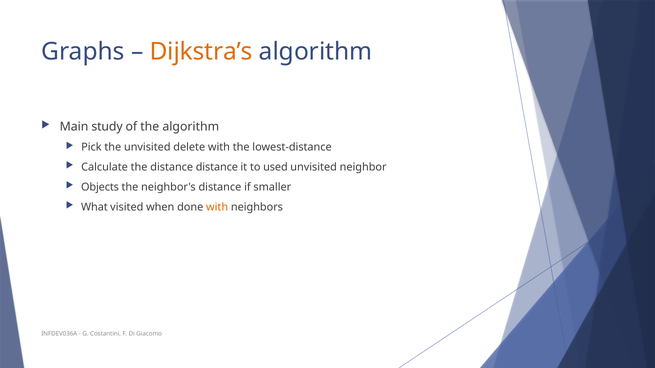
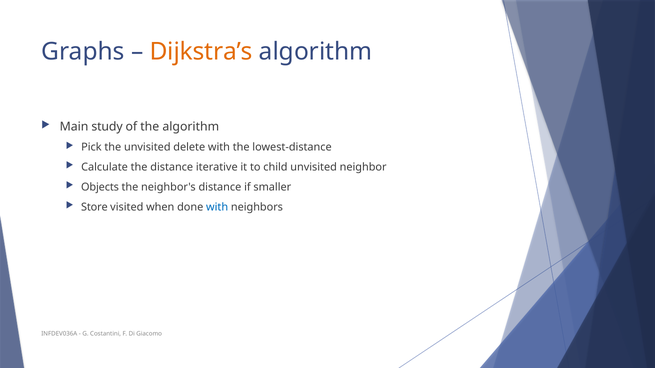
distance distance: distance -> iterative (217, 167)
used: used -> child (275, 167)
What: What -> Store (94, 207)
with colour: orange -> blue (217, 207)
